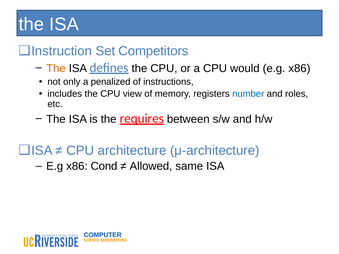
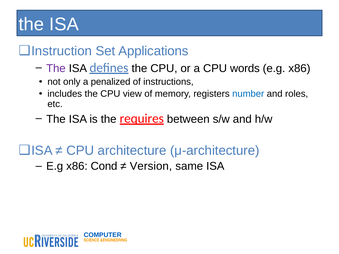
Competitors: Competitors -> Applications (153, 51)
The colour: orange -> purple (56, 68)
would: would -> words (245, 68)
Allowed: Allowed -> Version (151, 166)
